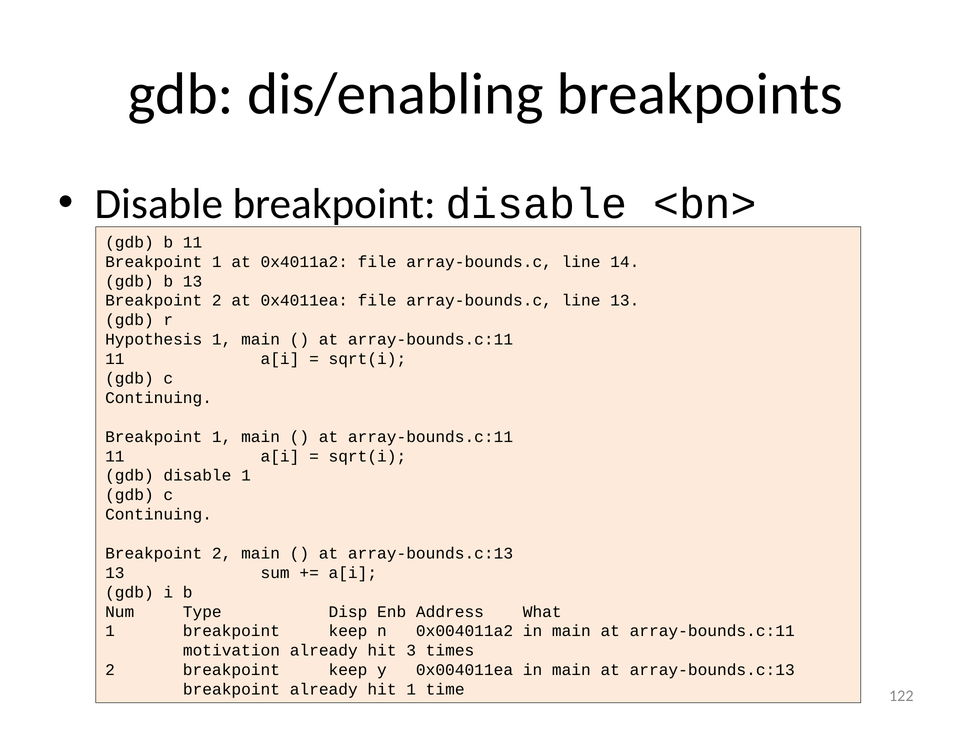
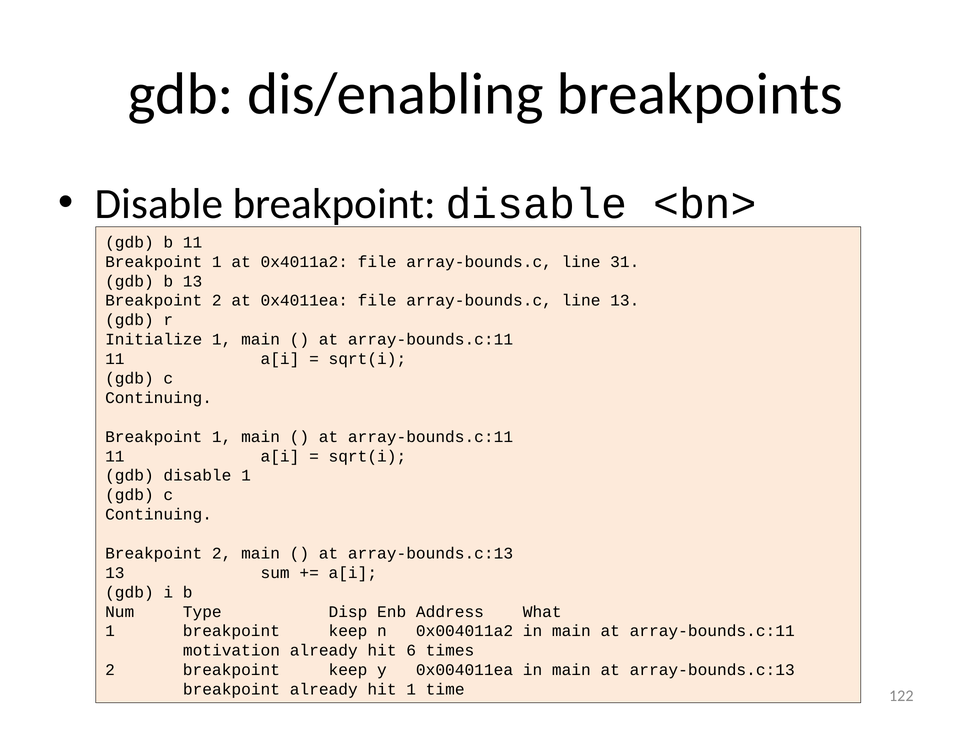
14: 14 -> 31 (625, 262)
Hypothesis: Hypothesis -> Initialize (154, 340)
3: 3 -> 6 (411, 651)
